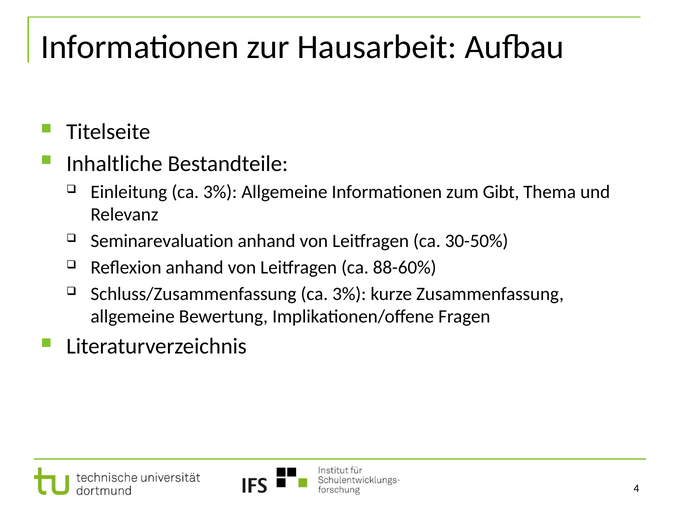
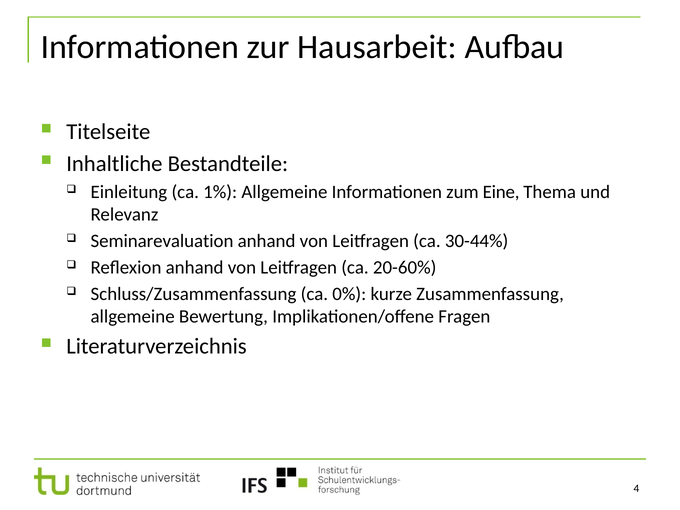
Einleitung ca 3%: 3% -> 1% (220, 192)
Gibt: Gibt -> Eine (501, 192)
30-50%: 30-50% -> 30-44% (477, 241)
88-60%: 88-60% -> 20-60% (405, 268)
Schluss/Zusammenfassung ca 3%: 3% -> 0% (349, 294)
